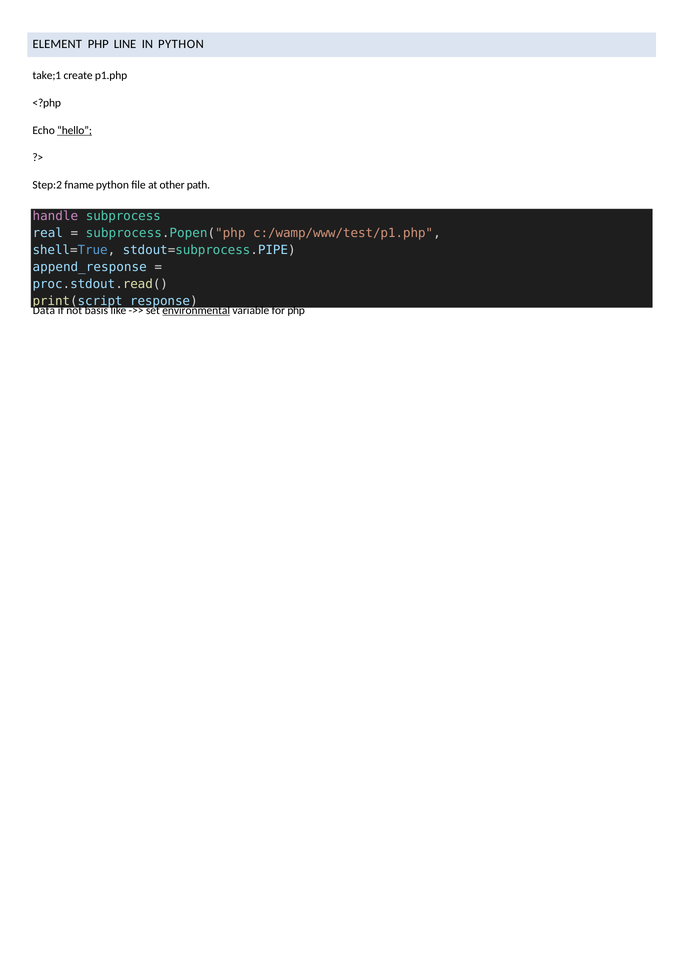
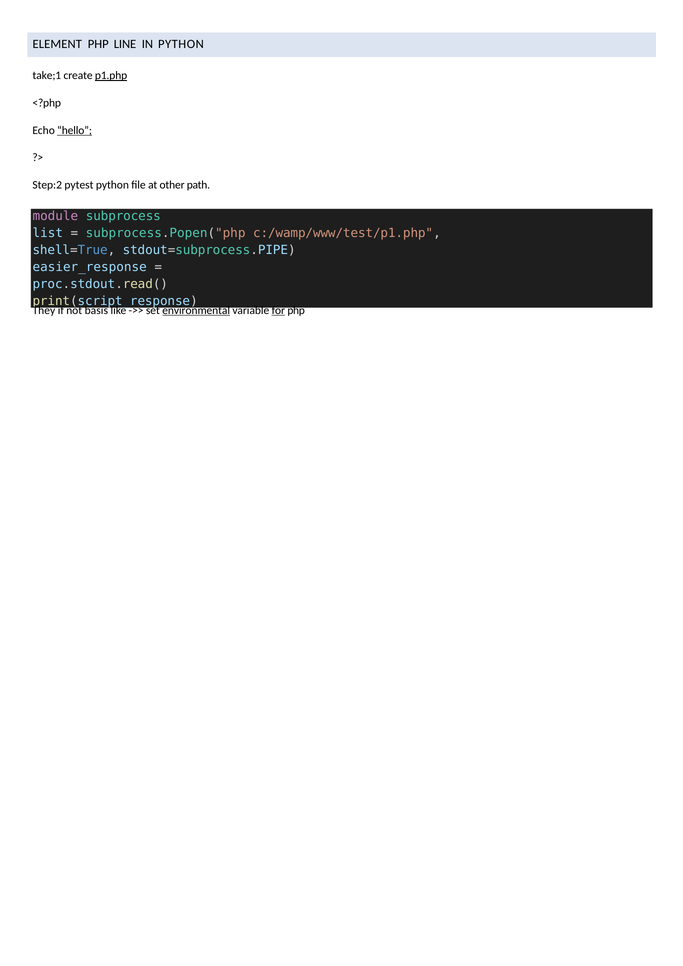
p1.php underline: none -> present (111, 76)
fname: fname -> pytest (79, 185)
handle: handle -> module (55, 216)
real: real -> list (48, 233)
append_response: append_response -> easier_response (90, 267)
Data: Data -> They (44, 310)
for underline: none -> present (278, 310)
